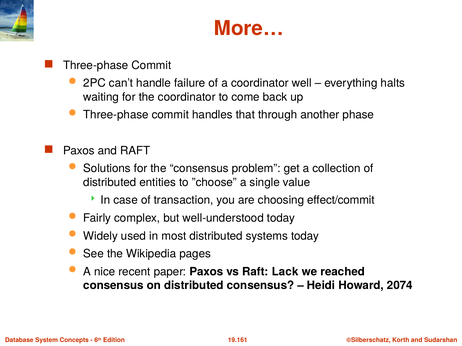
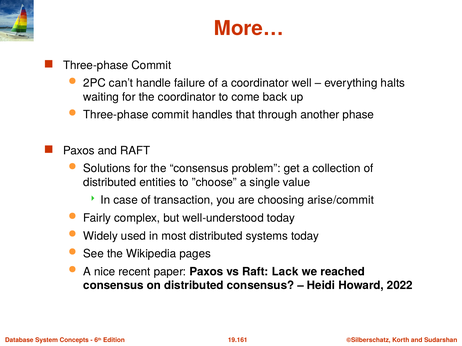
effect/commit: effect/commit -> arise/commit (341, 200)
2074: 2074 -> 2022 (400, 286)
